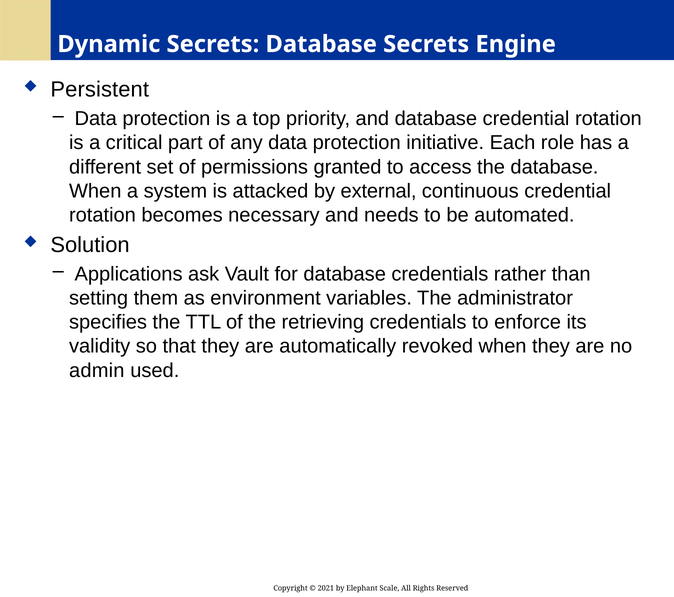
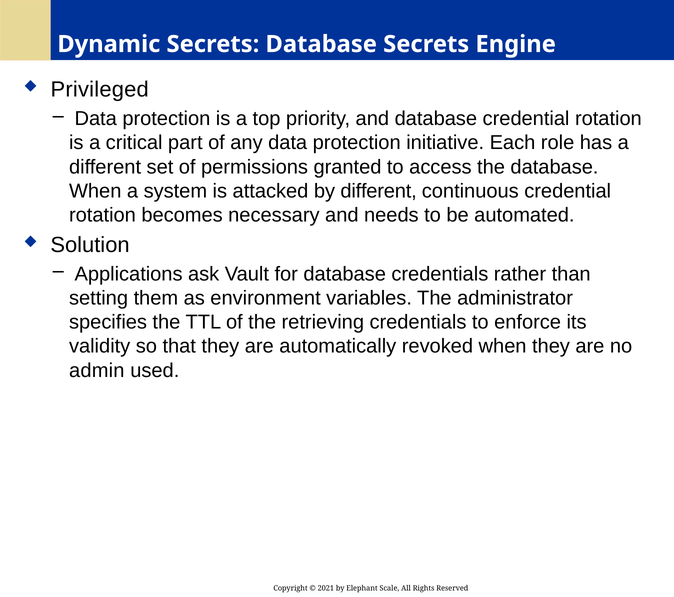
Persistent: Persistent -> Privileged (100, 90)
by external: external -> different (379, 191)
